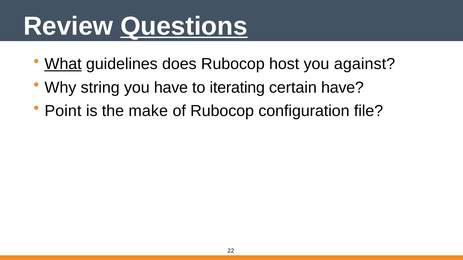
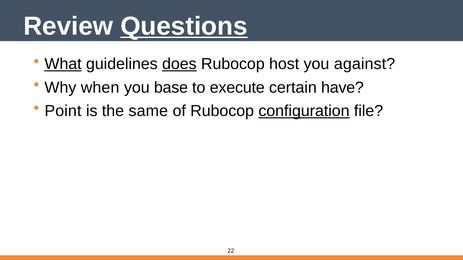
does underline: none -> present (179, 64)
string: string -> when (100, 88)
you have: have -> base (171, 88)
iterating: iterating -> execute (237, 88)
make: make -> same (148, 111)
configuration underline: none -> present (304, 111)
